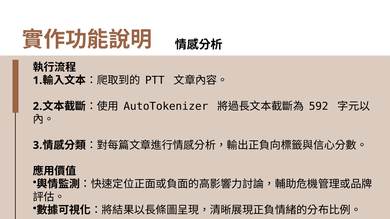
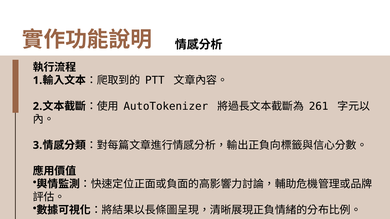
592: 592 -> 261 (319, 106)
